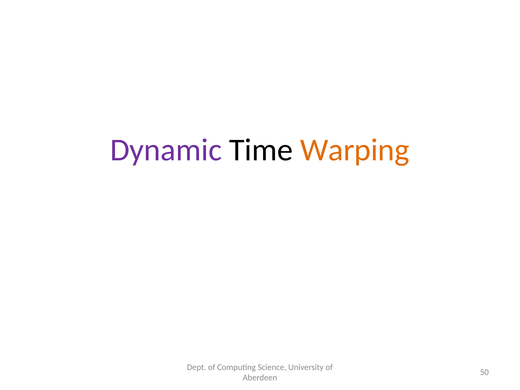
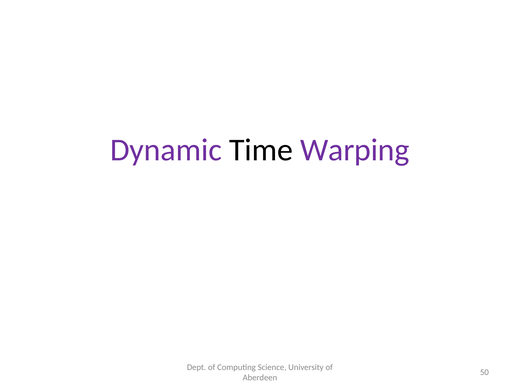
Warping colour: orange -> purple (355, 150)
